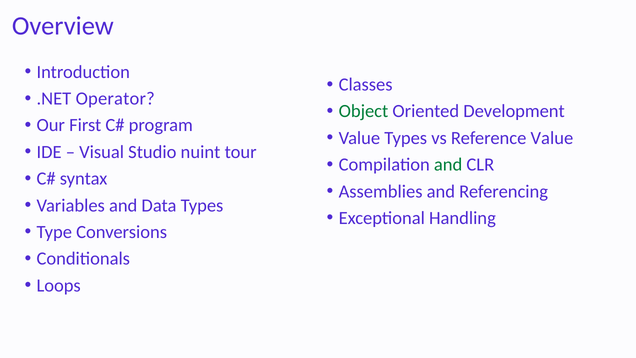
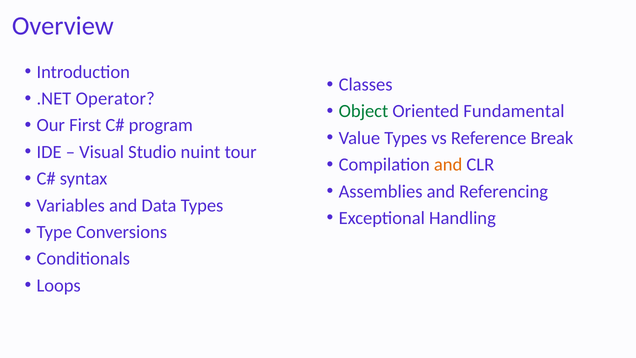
Development: Development -> Fundamental (514, 111)
Reference Value: Value -> Break (552, 138)
and colour: green -> orange (448, 165)
